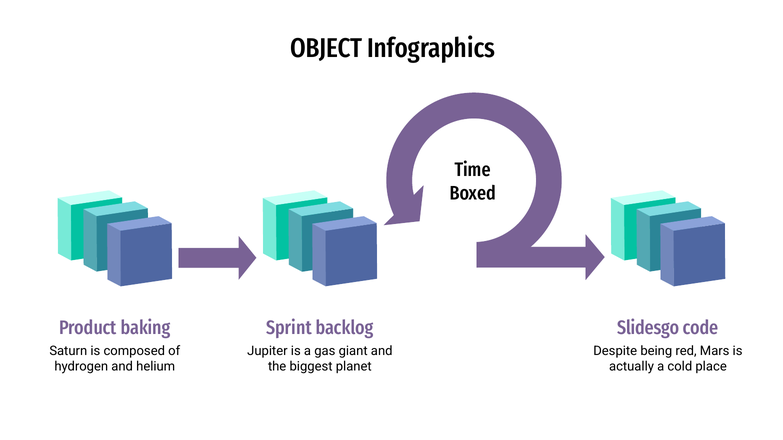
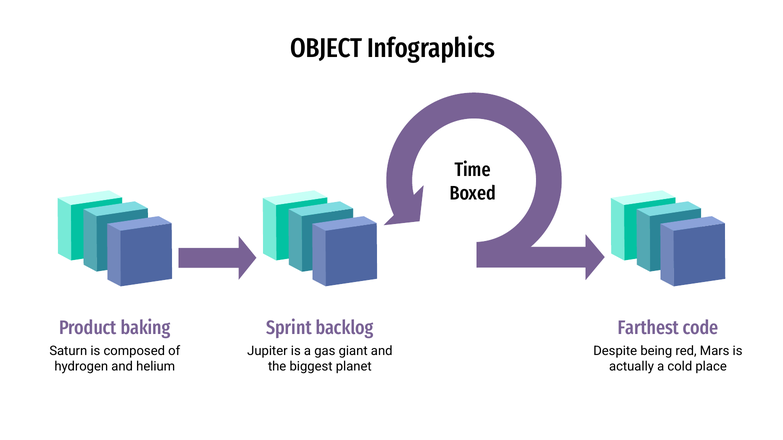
Slidesgo: Slidesgo -> Farthest (648, 328)
